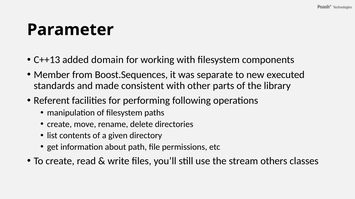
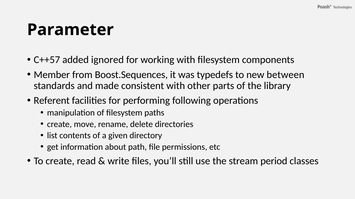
C++13: C++13 -> C++57 (47, 60)
domain: domain -> ignored (107, 60)
separate: separate -> typedefs (215, 75)
executed: executed -> between (286, 75)
others: others -> period (274, 161)
